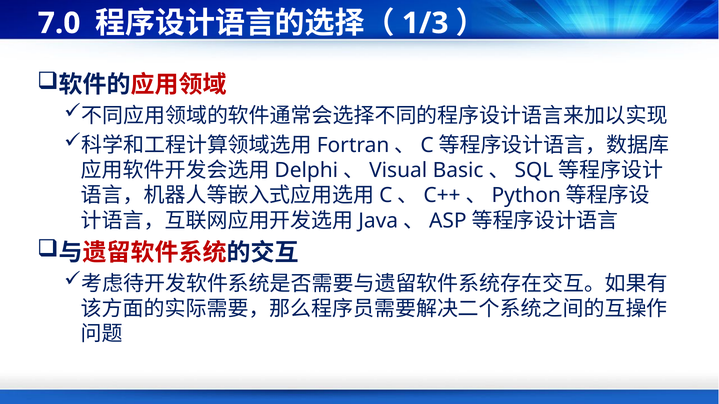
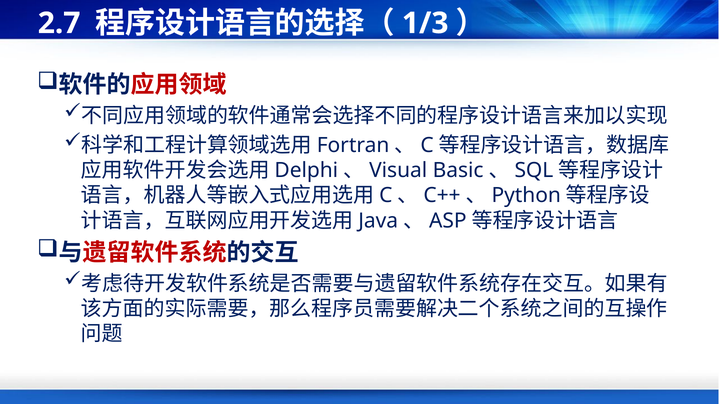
7.0: 7.0 -> 2.7 (59, 23)
